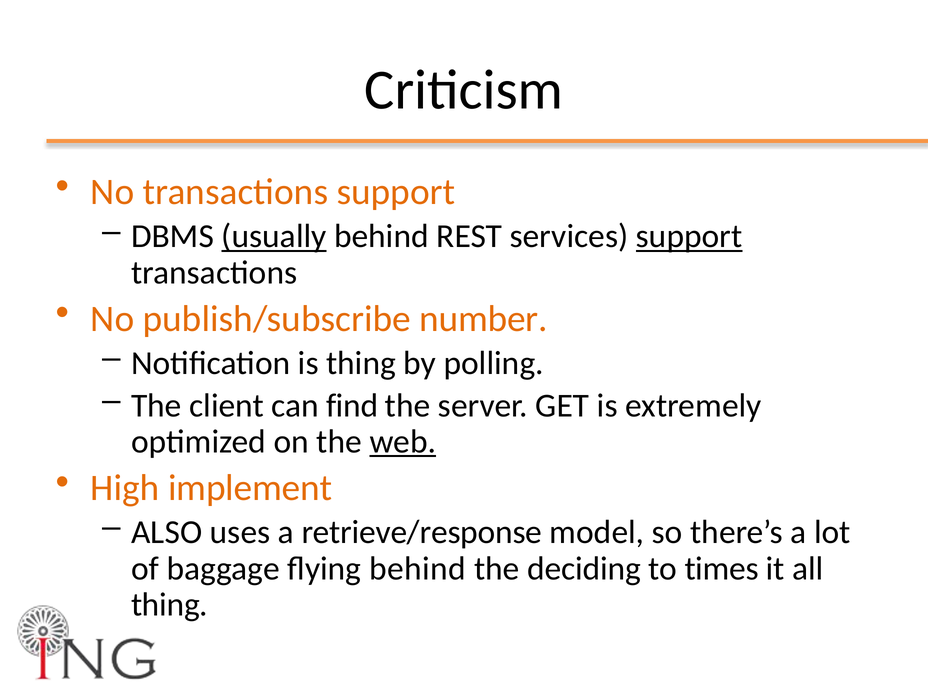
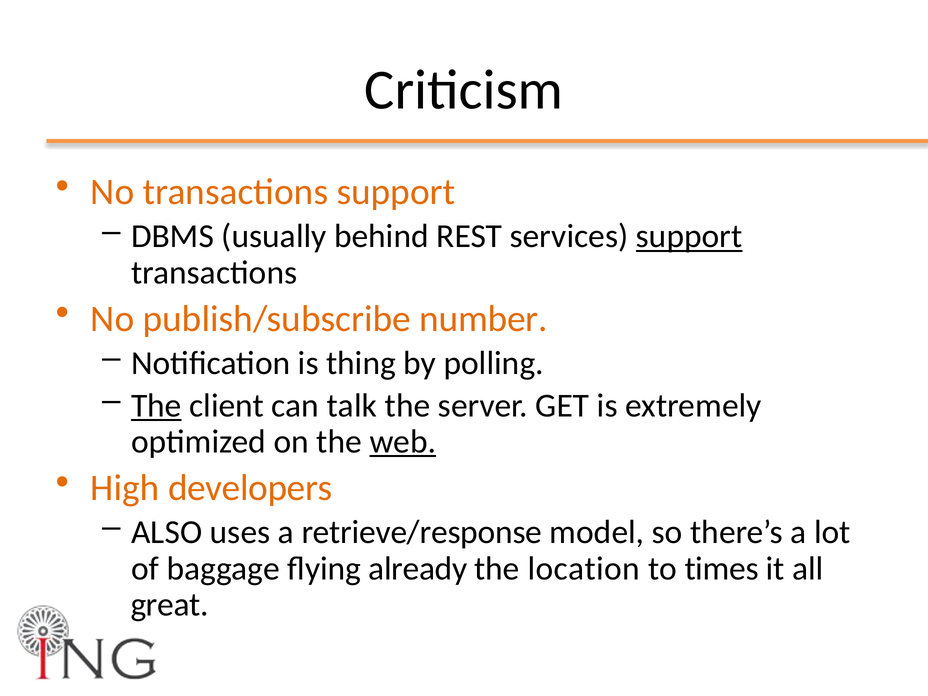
usually underline: present -> none (274, 236)
The underline: none -> present (156, 406)
find: find -> talk (352, 406)
implement: implement -> developers (250, 488)
flying behind: behind -> already (418, 568)
deciding: deciding -> location (584, 568)
thing: thing -> great (170, 605)
